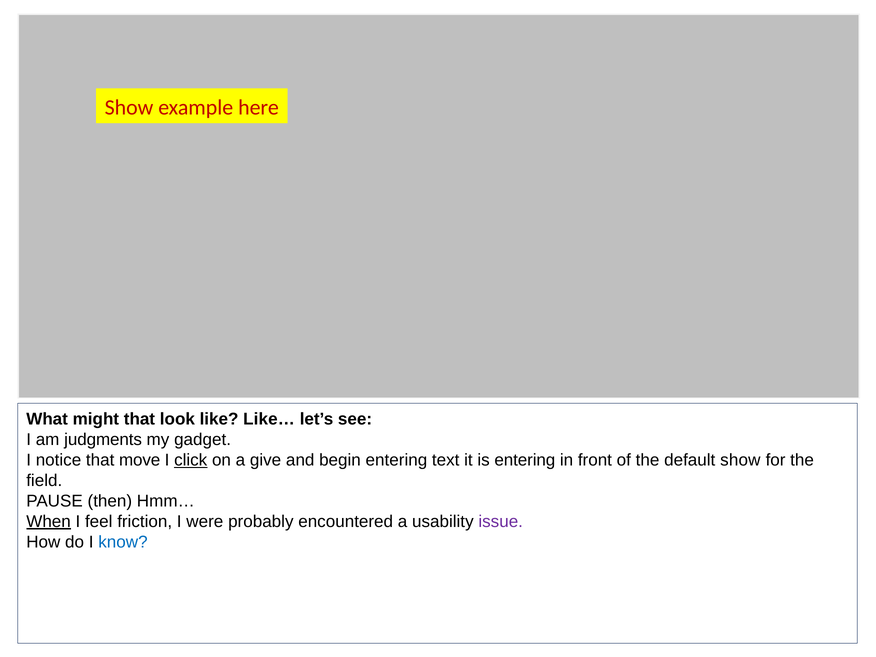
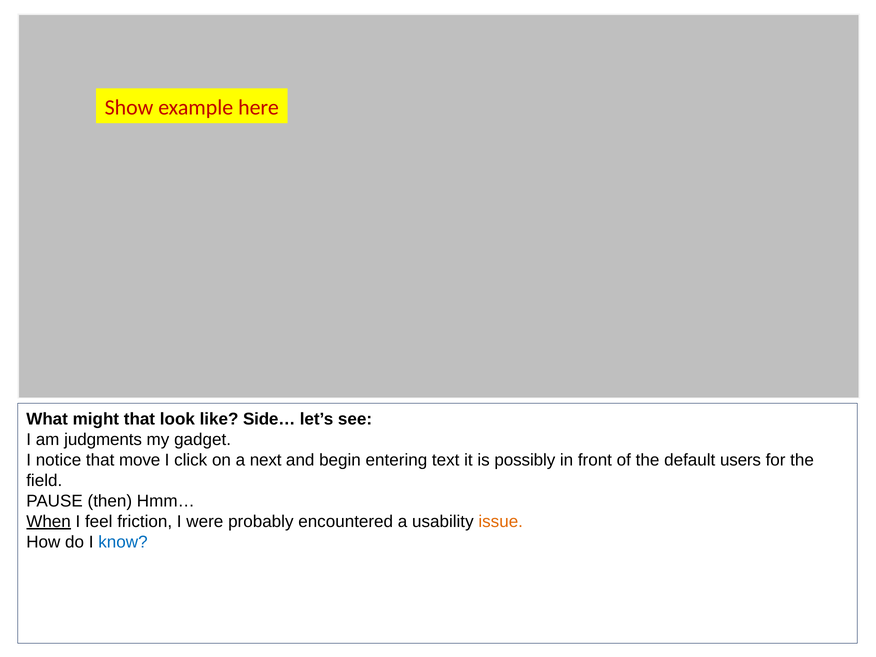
Like…: Like… -> Side… (269, 419)
click underline: present -> none (191, 460)
give: give -> next (266, 460)
is entering: entering -> possibly (525, 460)
default show: show -> users (741, 460)
issue colour: purple -> orange (501, 521)
